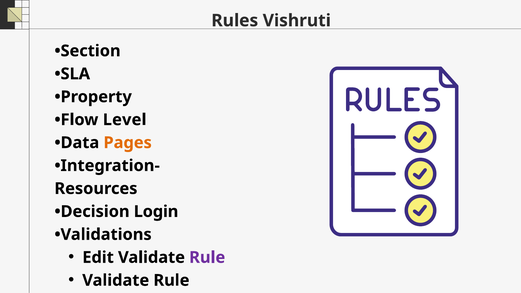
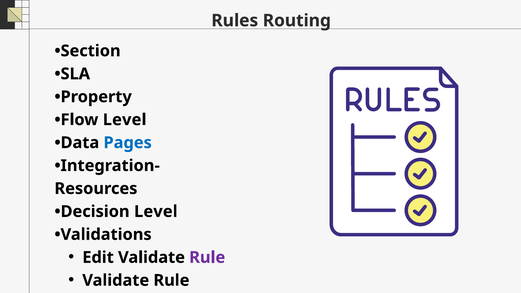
Vishruti: Vishruti -> Routing (297, 21)
Pages colour: orange -> blue (128, 143)
Decision Login: Login -> Level (156, 212)
